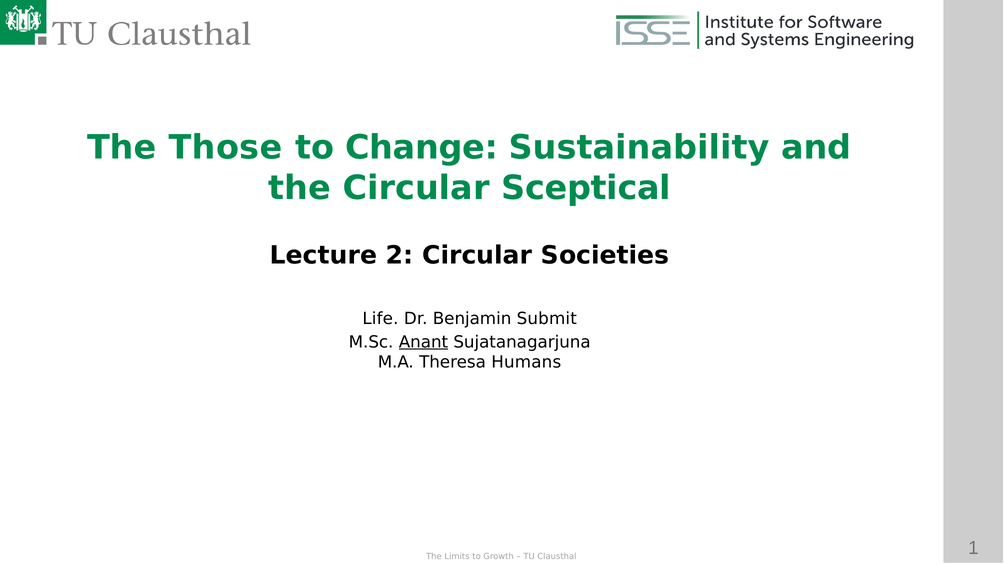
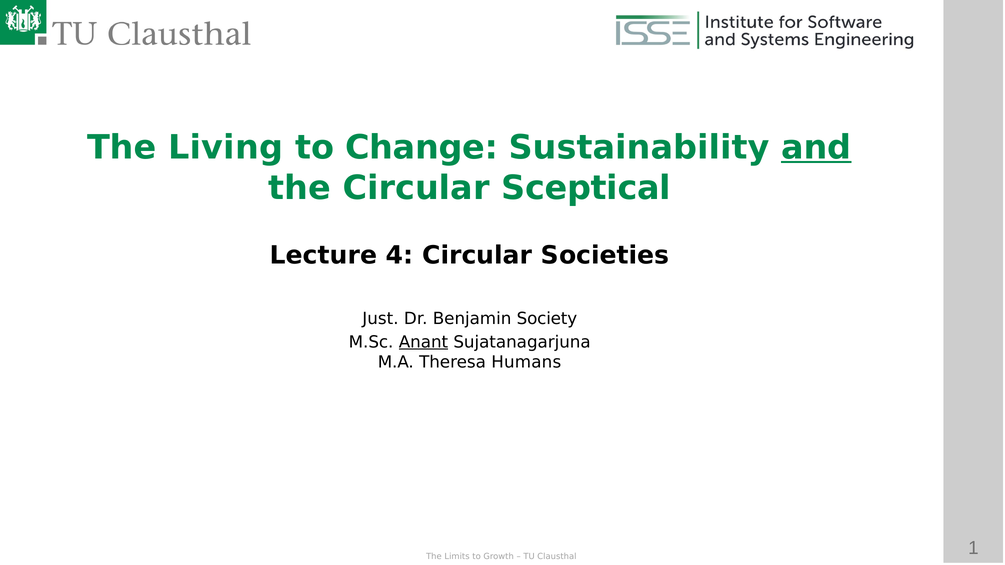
Those: Those -> Living (226, 148)
and underline: none -> present (816, 148)
2: 2 -> 4 (400, 256)
Life: Life -> Just (380, 319)
Submit: Submit -> Society (547, 319)
